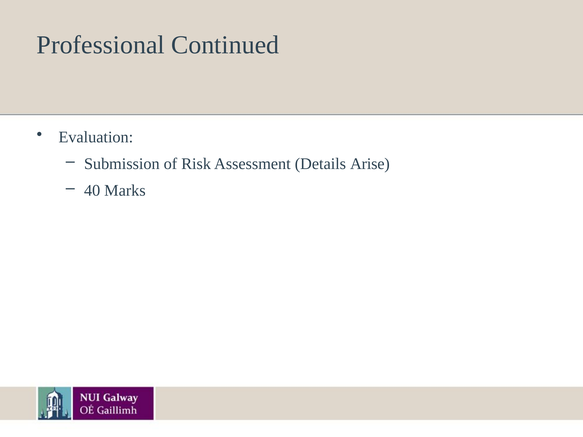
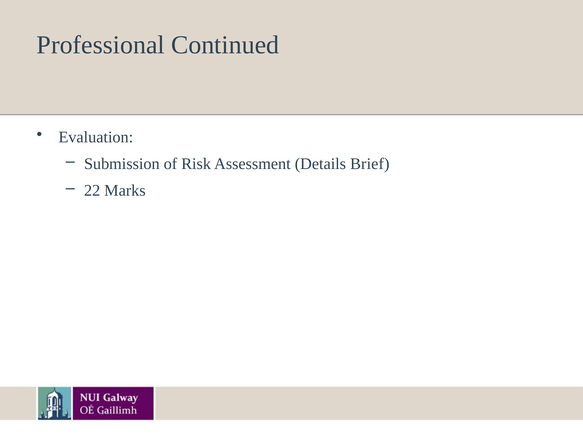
Arise: Arise -> Brief (370, 164)
40: 40 -> 22 (92, 191)
